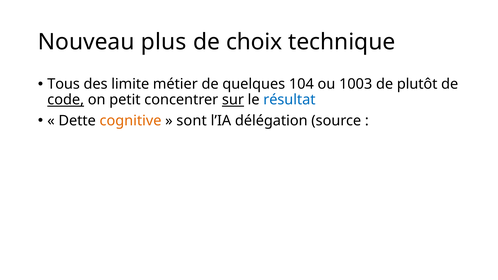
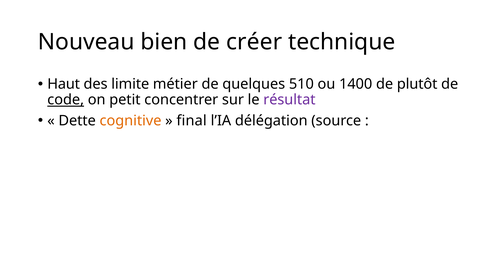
plus: plus -> bien (164, 42)
choix: choix -> créer (254, 42)
Tous: Tous -> Haut (64, 84)
104: 104 -> 510 (301, 84)
1003: 1003 -> 1400 (356, 84)
sur underline: present -> none (233, 100)
résultat colour: blue -> purple (289, 100)
sont: sont -> final (192, 121)
